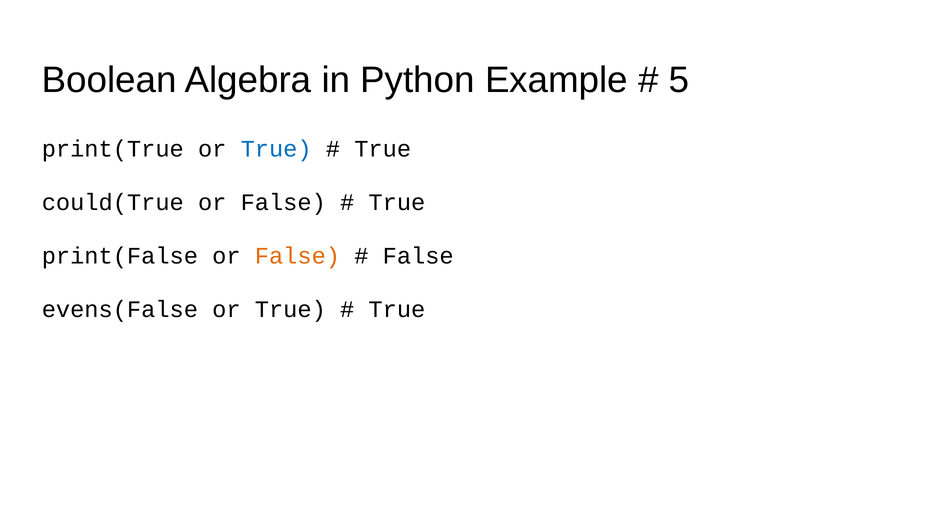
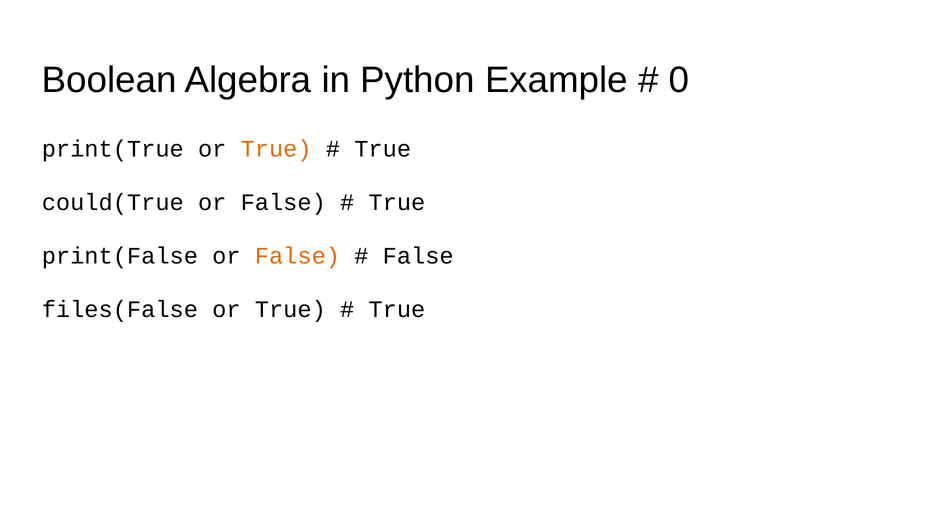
5: 5 -> 0 (679, 80)
True colour: blue -> orange (276, 149)
evens(False: evens(False -> files(False (120, 310)
